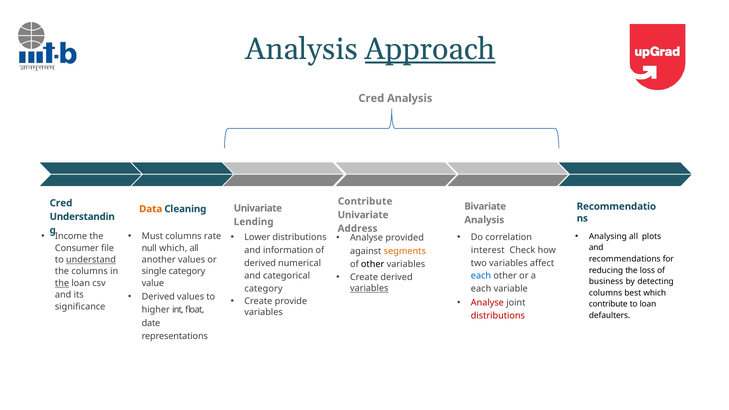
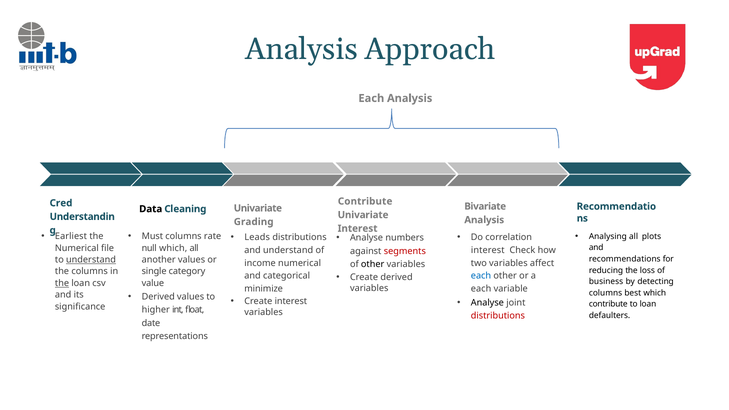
Approach underline: present -> none (430, 49)
Cred: Cred -> Each (371, 98)
Data colour: orange -> black (151, 209)
Lending: Lending -> Grading (254, 222)
Address: Address -> Interest (358, 229)
Income: Income -> Earliest (71, 236)
Lower: Lower -> Leads (257, 237)
provided: provided -> numbers (405, 238)
Consumer: Consumer -> Numerical (77, 248)
and information: information -> understand (288, 250)
segments colour: orange -> red (405, 251)
derived: derived -> income (260, 263)
variables underline: present -> none (369, 288)
category: category -> minimize (264, 289)
Create provide: provide -> interest (291, 301)
Analyse colour: red -> black (487, 303)
